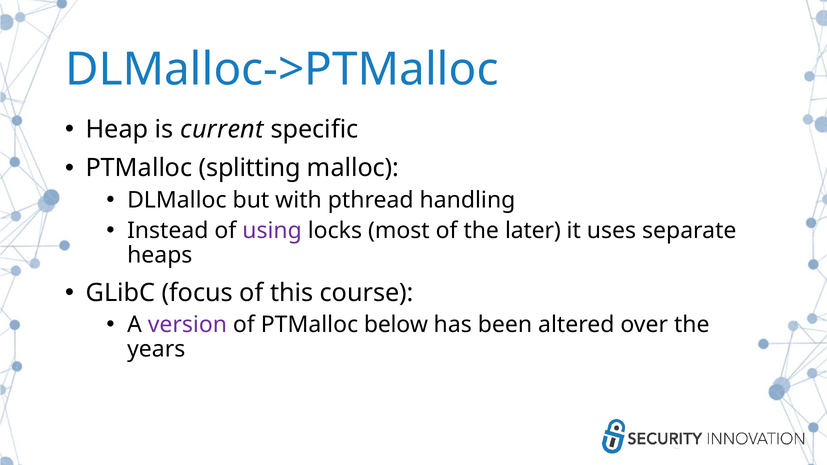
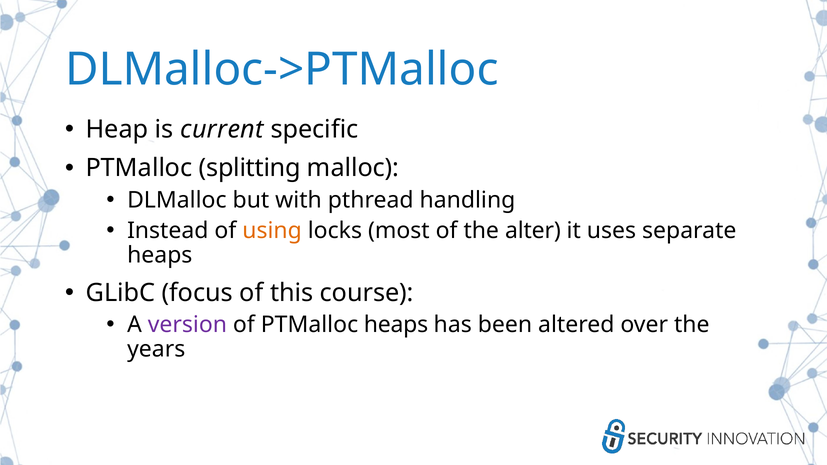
using colour: purple -> orange (272, 231)
later: later -> alter (533, 231)
PTMalloc below: below -> heaps (396, 325)
